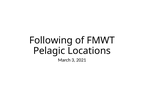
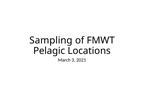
Following: Following -> Sampling (51, 40)
